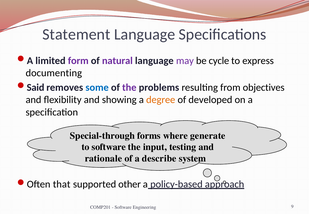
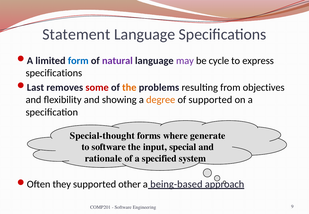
form colour: purple -> blue (78, 61)
documenting: documenting -> specifications (54, 73)
Said: Said -> Last (35, 87)
some colour: blue -> red (97, 87)
the colour: purple -> orange (129, 87)
of developed: developed -> supported (210, 100)
Special-through: Special-through -> Special-thought (102, 136)
testing: testing -> special (183, 147)
describe: describe -> specified (159, 158)
that: that -> they (62, 184)
policy-based: policy-based -> being-based (176, 184)
